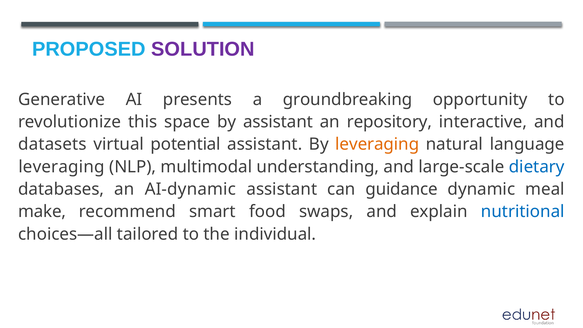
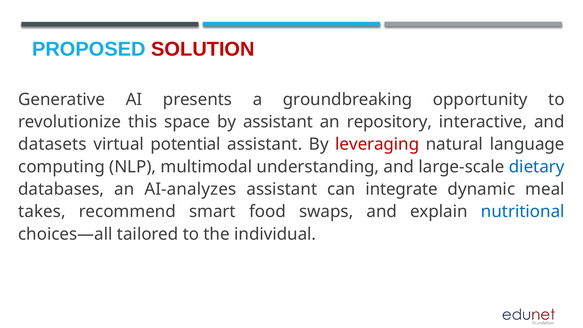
SOLUTION colour: purple -> red (203, 49)
leveraging colour: orange -> red (377, 144)
leveraging: leveraging -> computing (62, 167)
AI-dynamic: AI-dynamic -> AI-analyzes (190, 189)
guidance: guidance -> integrate (402, 189)
make: make -> takes (42, 212)
